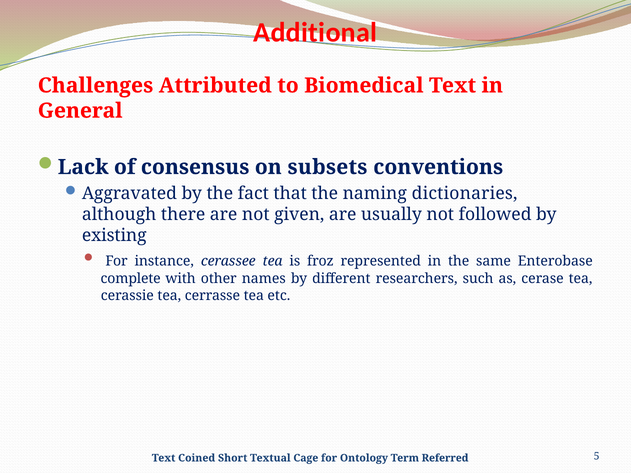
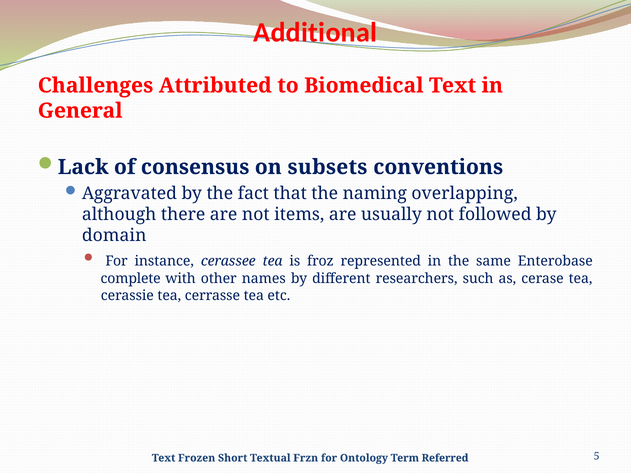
dictionaries: dictionaries -> overlapping (465, 194)
given: given -> items (299, 215)
existing: existing -> domain (114, 236)
Coined: Coined -> Frozen (197, 458)
Cage: Cage -> Frzn (306, 458)
